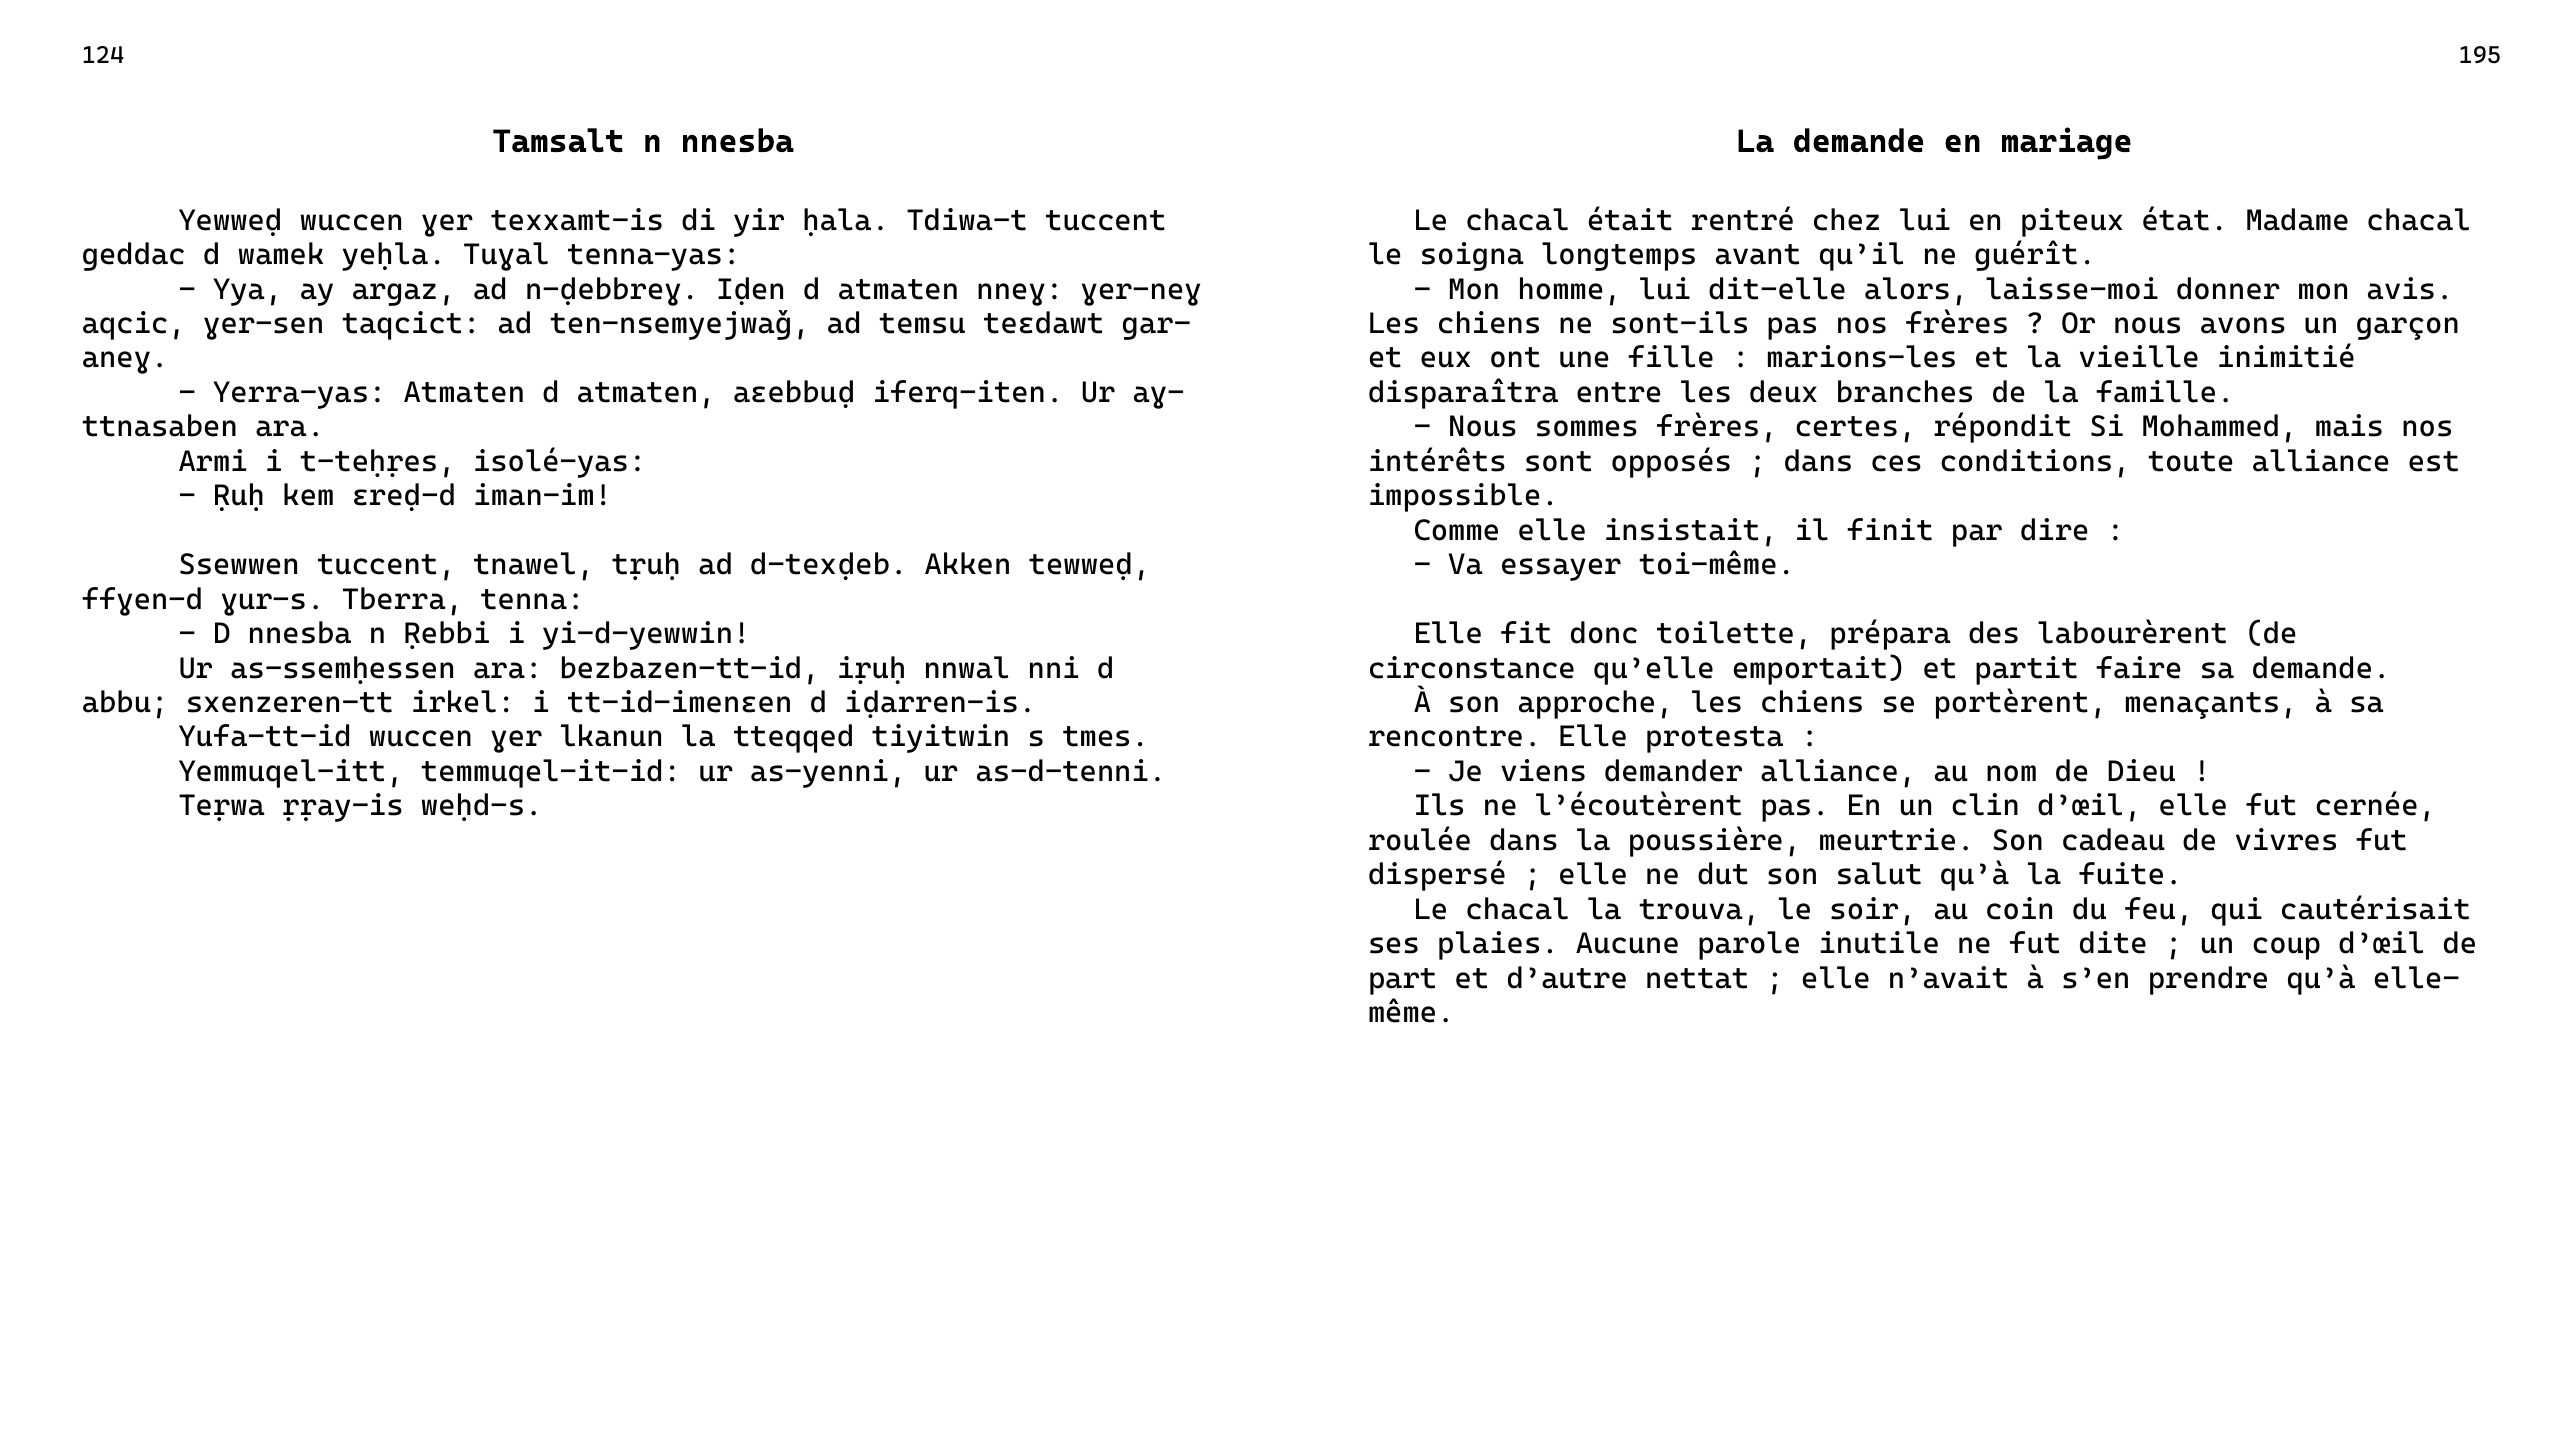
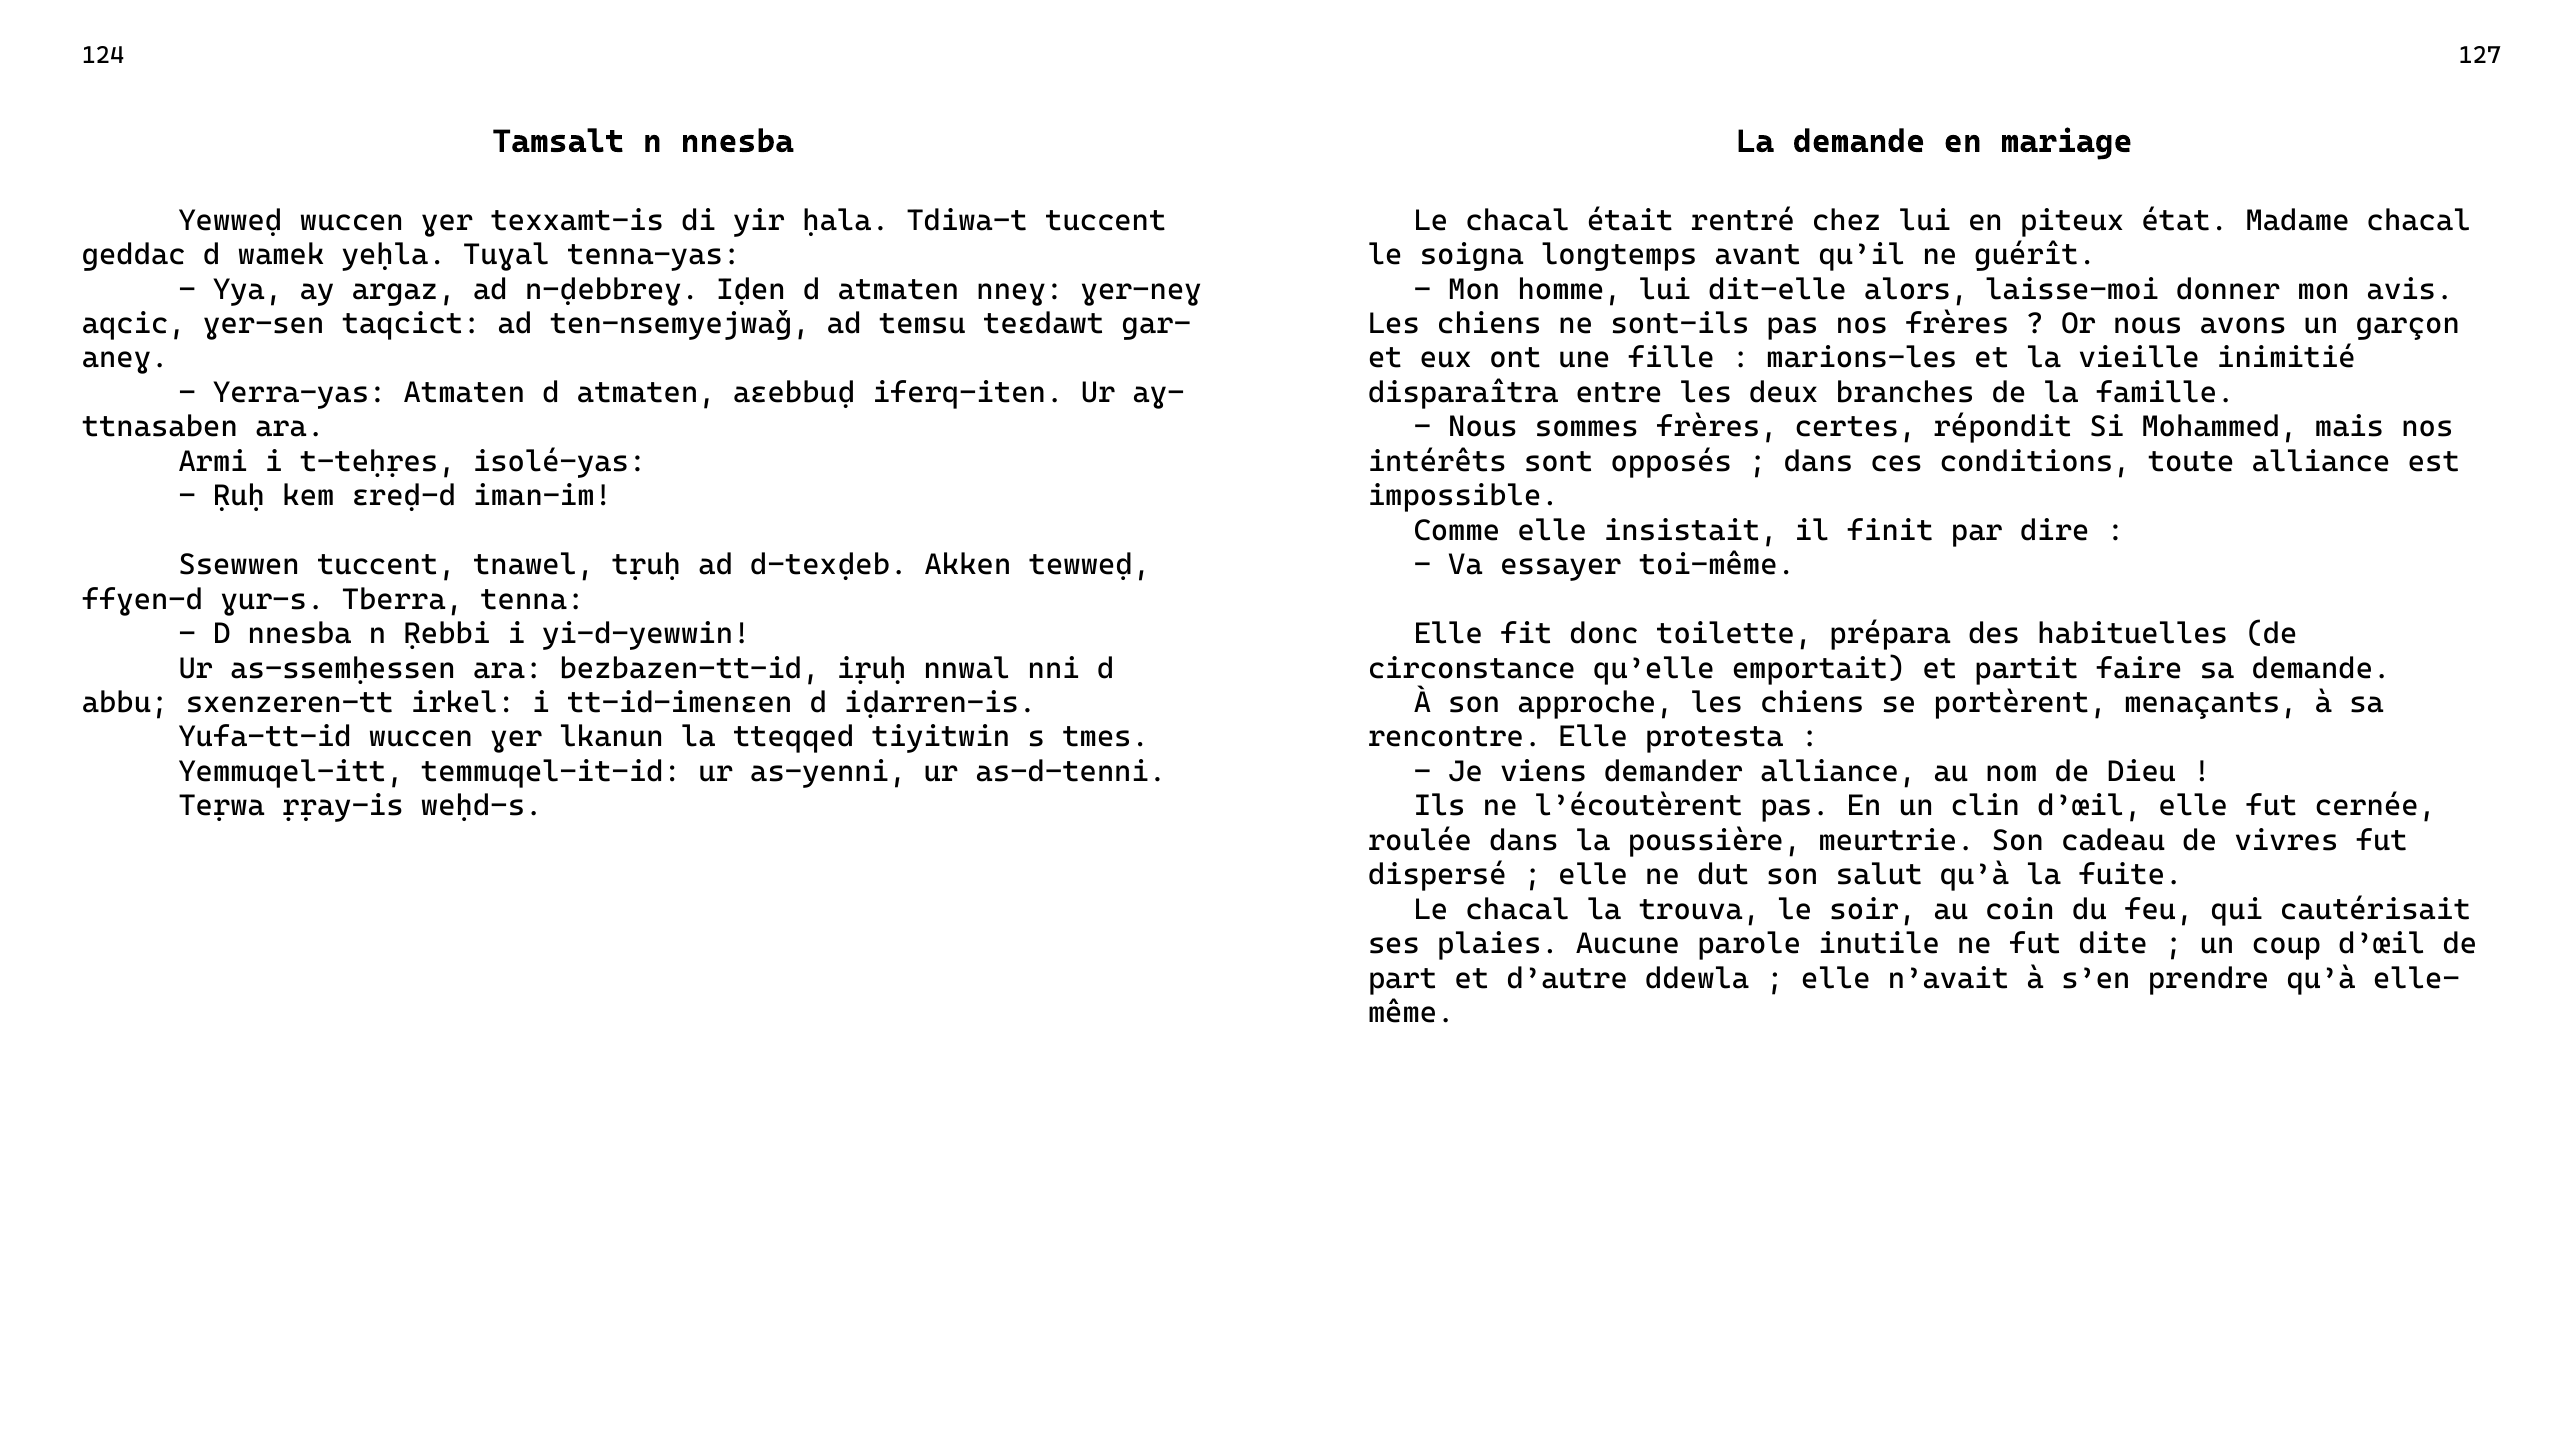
195: 195 -> 127 (2480, 56)
labourèrent: labourèrent -> habituelles (2133, 634)
nettat: nettat -> ddewla (1697, 978)
